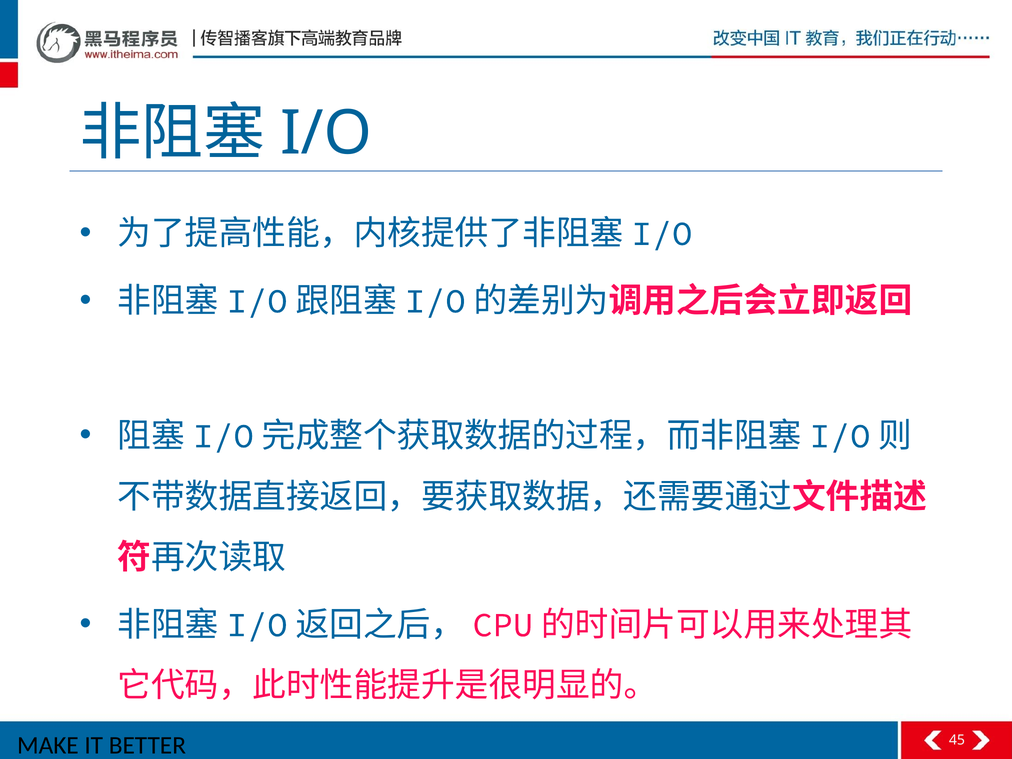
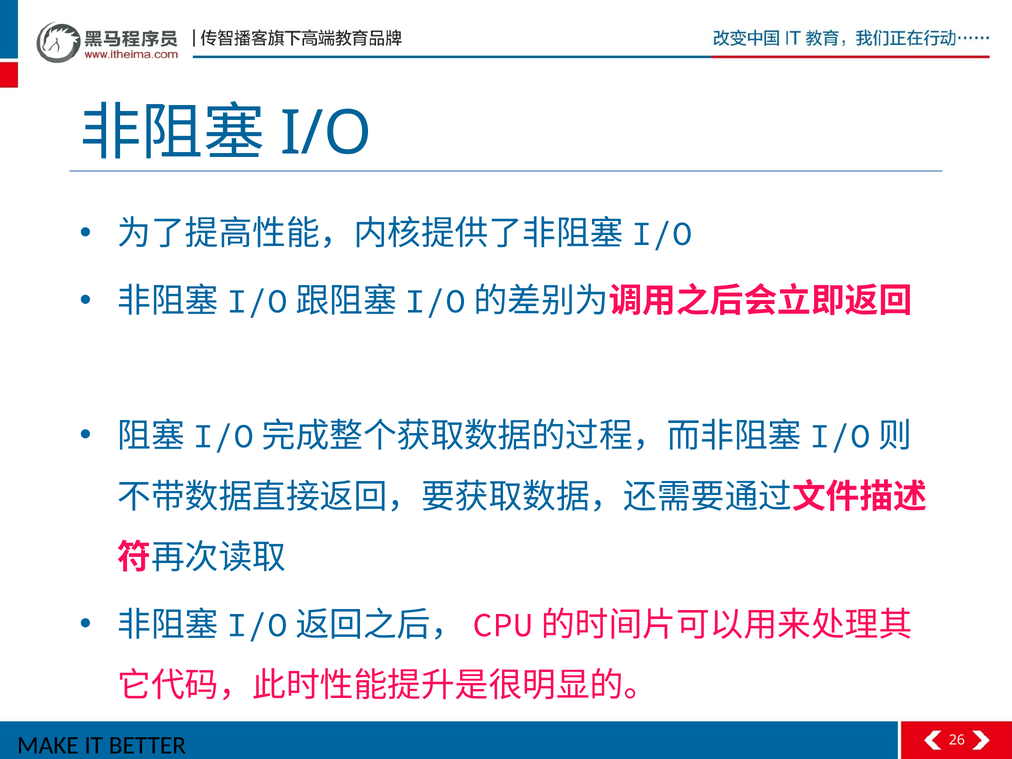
45: 45 -> 26 (957, 740)
